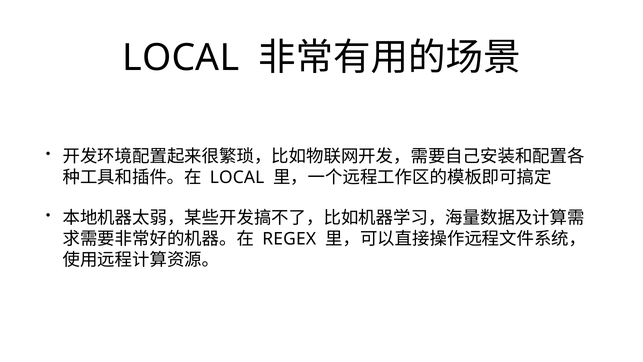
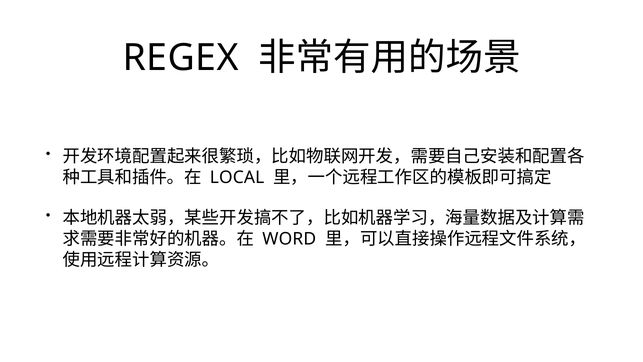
LOCAL: LOCAL -> REGEX (181, 58)
REGEX: REGEX -> WORD (289, 239)
